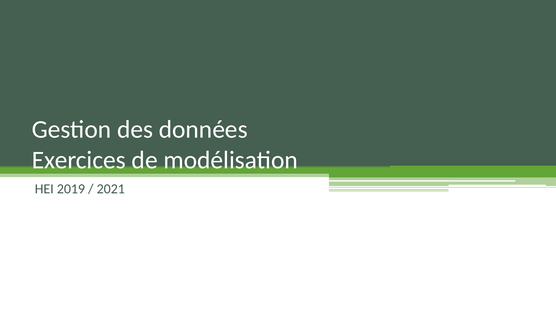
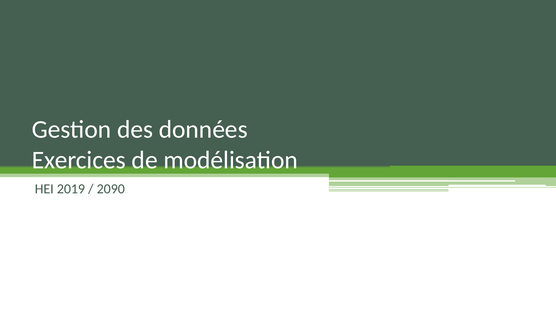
2021: 2021 -> 2090 (111, 189)
